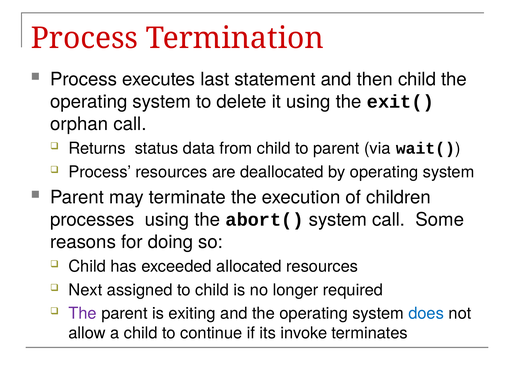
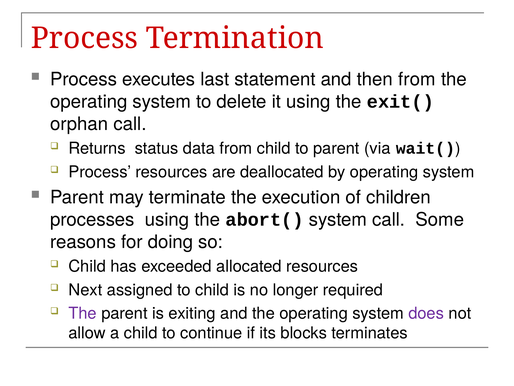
then child: child -> from (417, 79)
does colour: blue -> purple (426, 313)
invoke: invoke -> blocks (304, 333)
